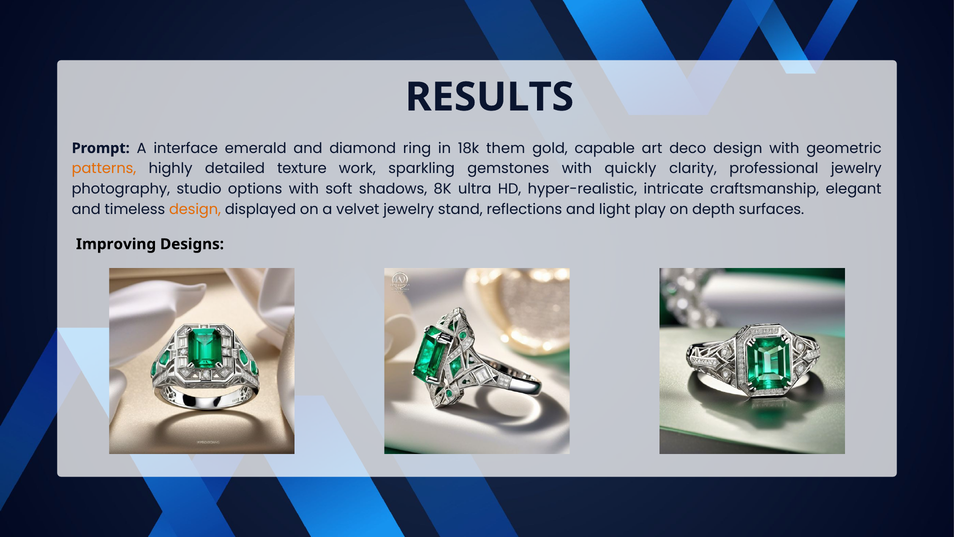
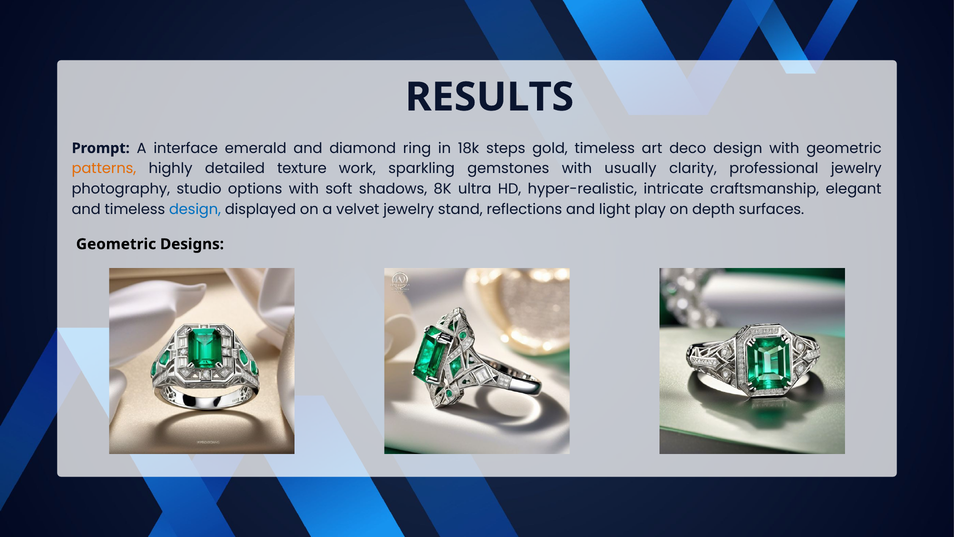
them: them -> steps (506, 148)
gold capable: capable -> timeless (605, 148)
quickly: quickly -> usually (631, 169)
design colour: orange -> blue (195, 209)
Improving: Improving -> Geometric (116, 244)
